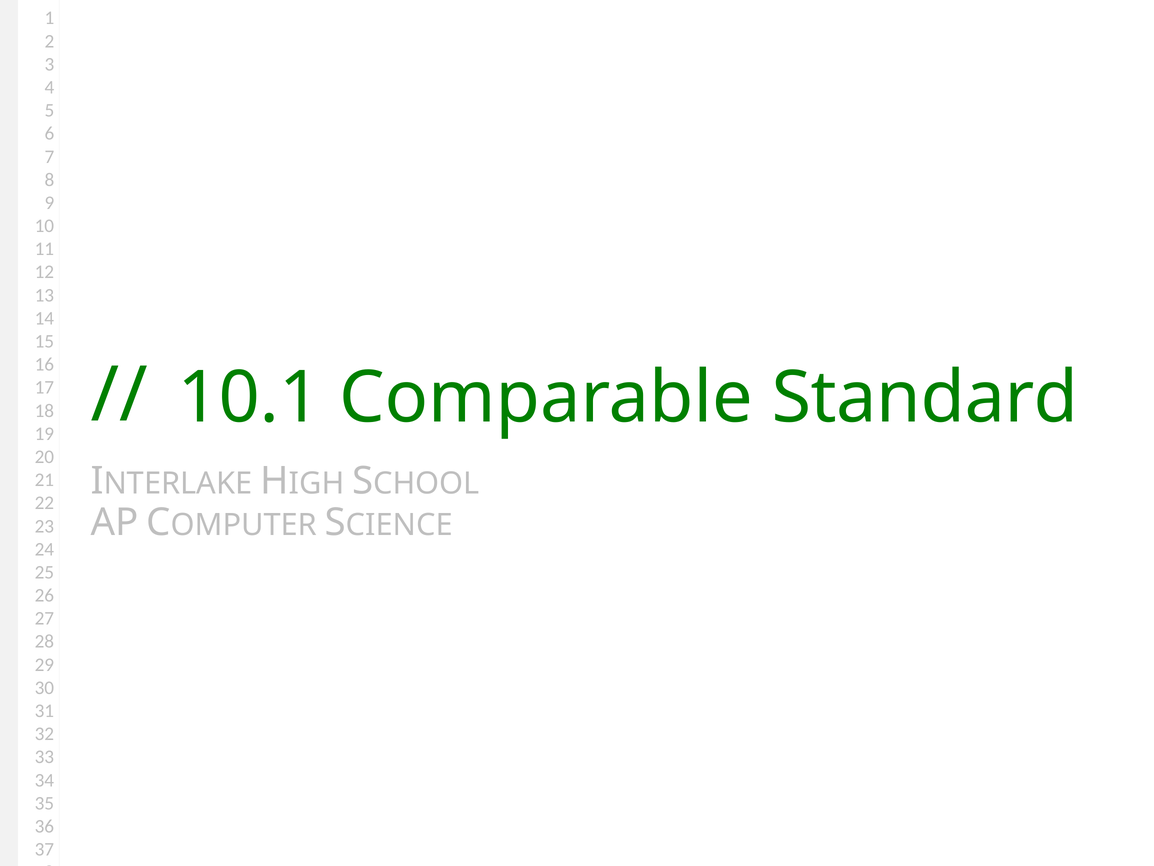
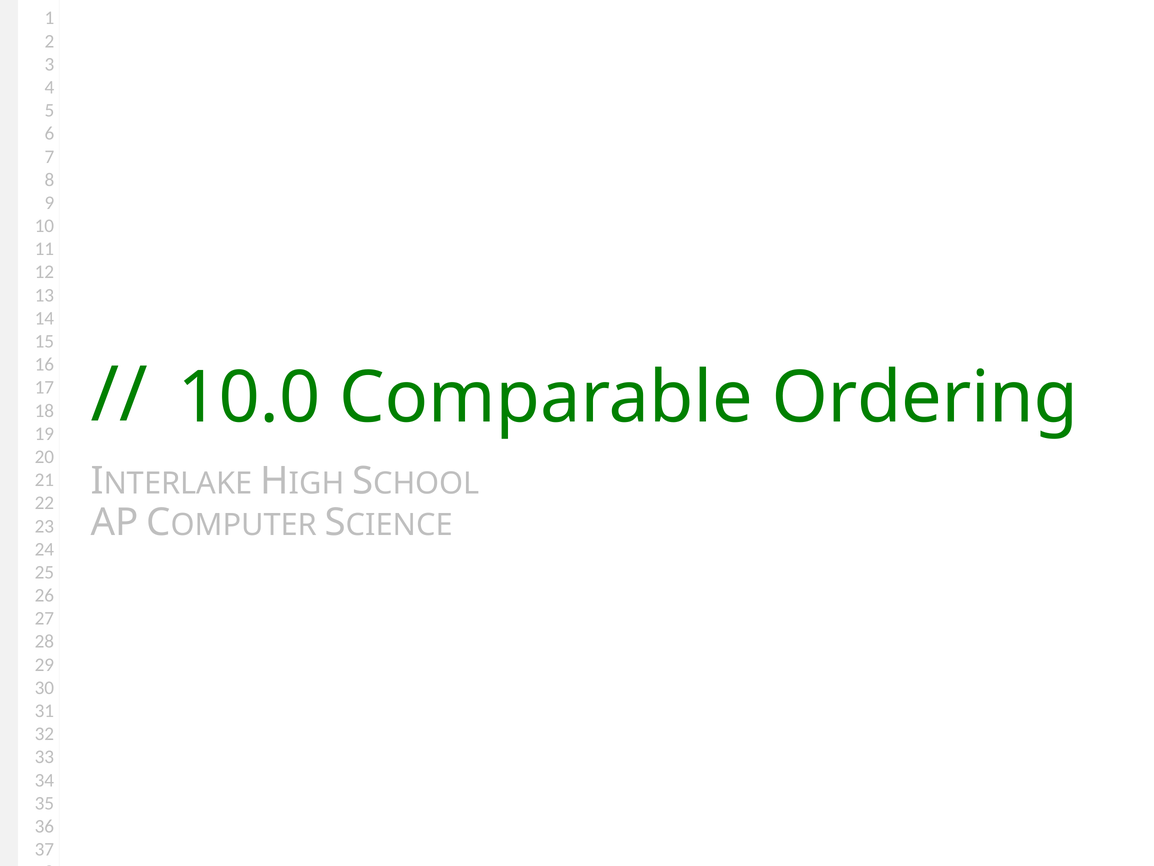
10.1: 10.1 -> 10.0 (249, 398)
Standard: Standard -> Ordering (925, 398)
